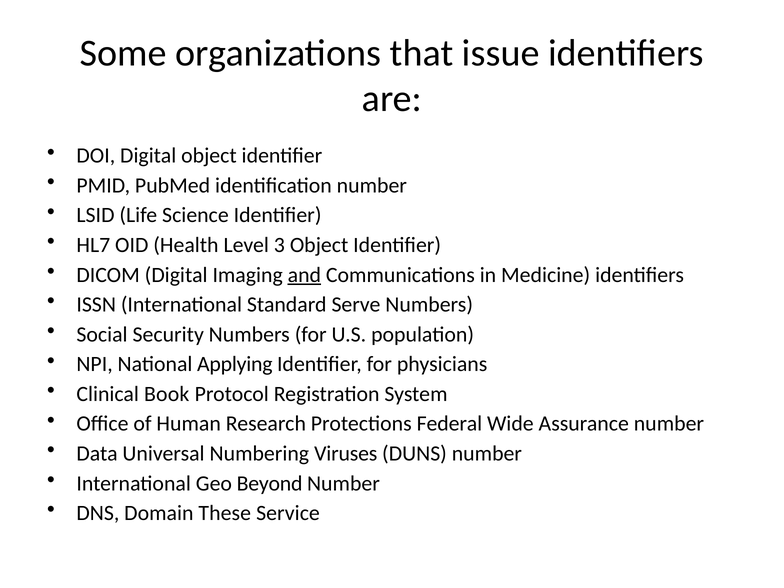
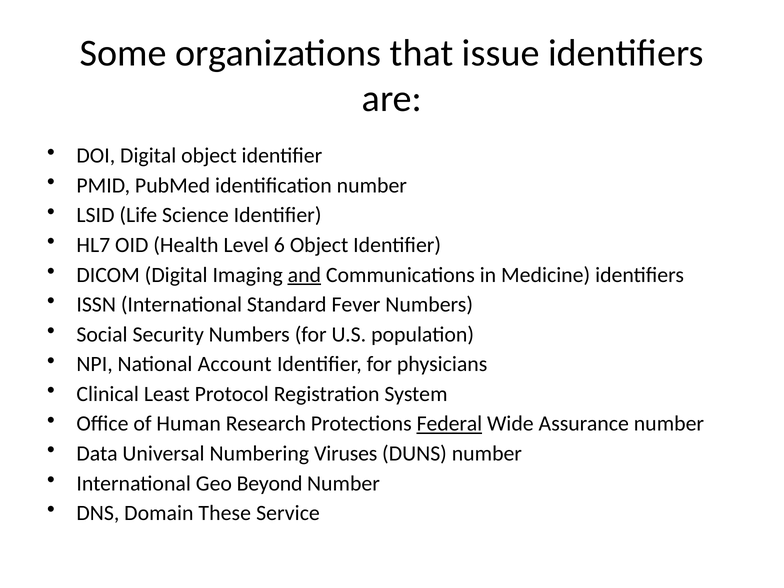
3: 3 -> 6 (279, 245)
Serve: Serve -> Fever (356, 305)
Applying: Applying -> Account (235, 364)
Book: Book -> Least (167, 394)
Federal underline: none -> present (449, 424)
